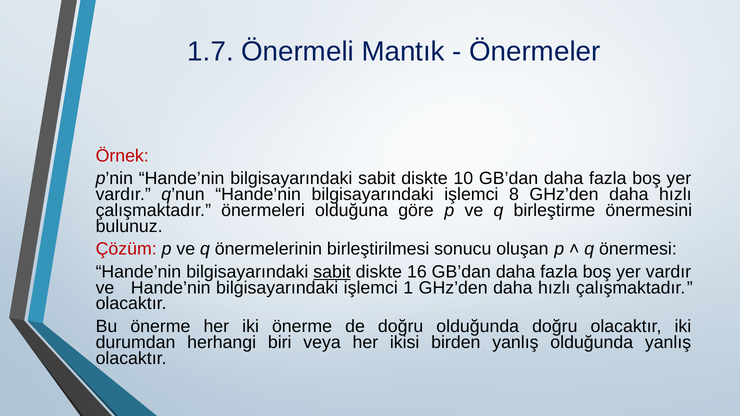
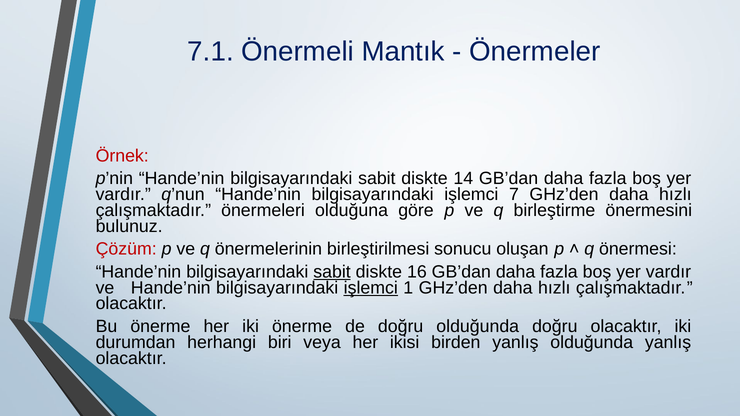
1.7: 1.7 -> 7.1 (211, 51)
10: 10 -> 14 (463, 179)
8: 8 -> 7 (514, 194)
işlemci underline: none -> present (371, 288)
